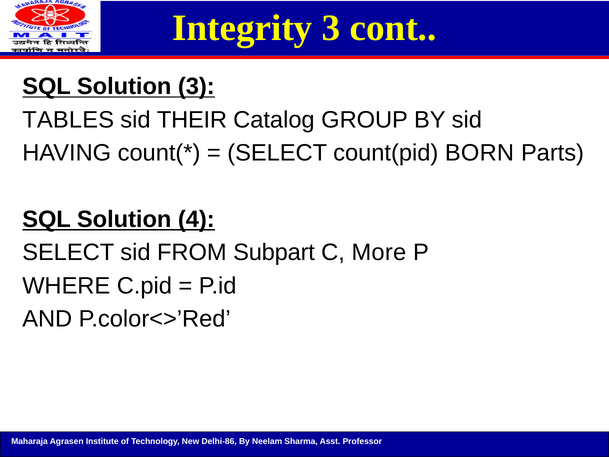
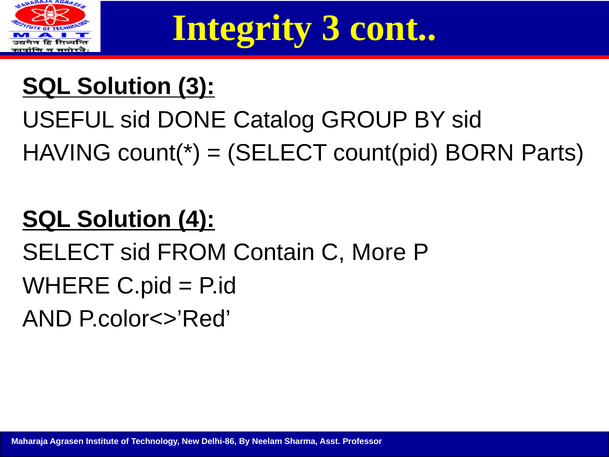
TABLES: TABLES -> USEFUL (68, 120)
THEIR: THEIR -> DONE (192, 120)
Subpart: Subpart -> Contain (274, 252)
